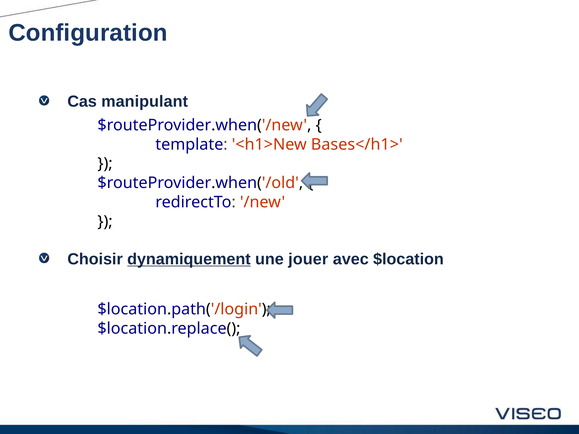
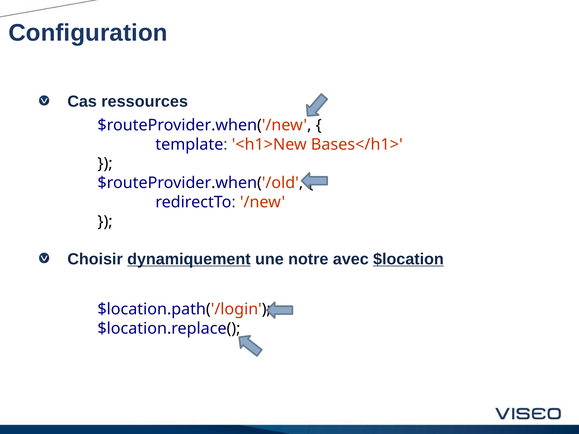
manipulant: manipulant -> ressources (145, 102)
jouer: jouer -> notre (308, 259)
$location underline: none -> present (408, 259)
